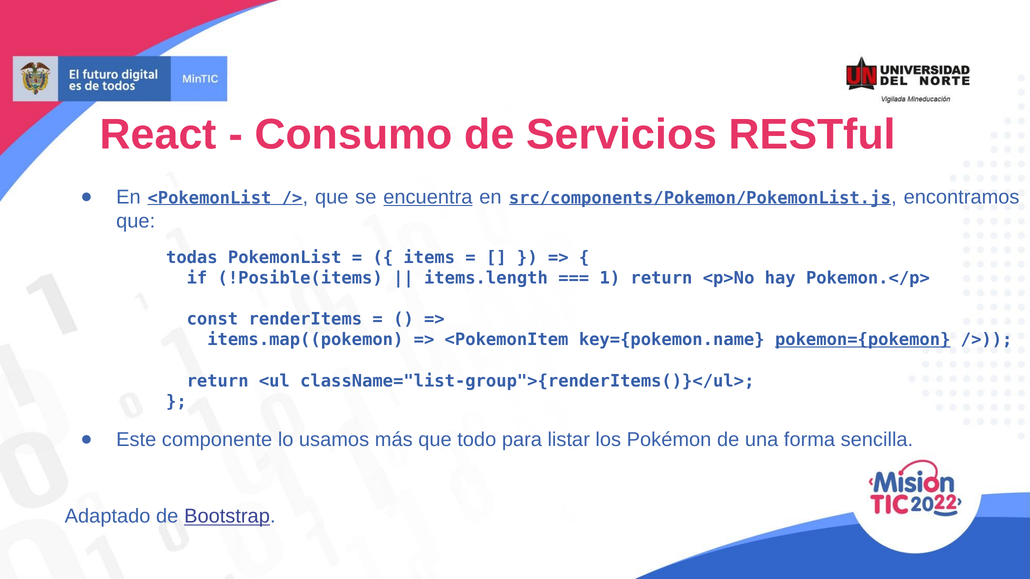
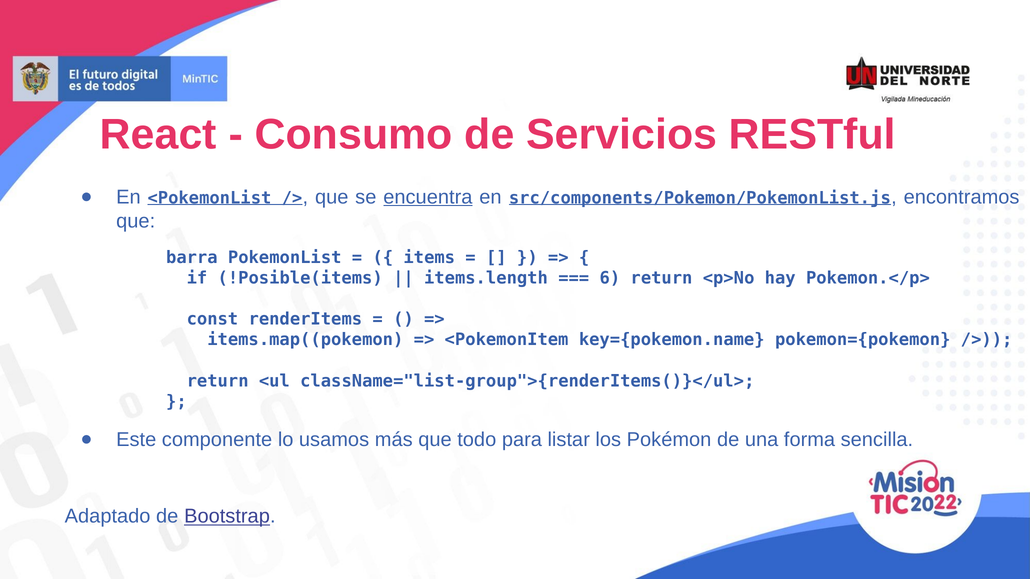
todas: todas -> barra (192, 258)
1: 1 -> 6 (610, 278)
pokemon={pokemon underline: present -> none (863, 340)
